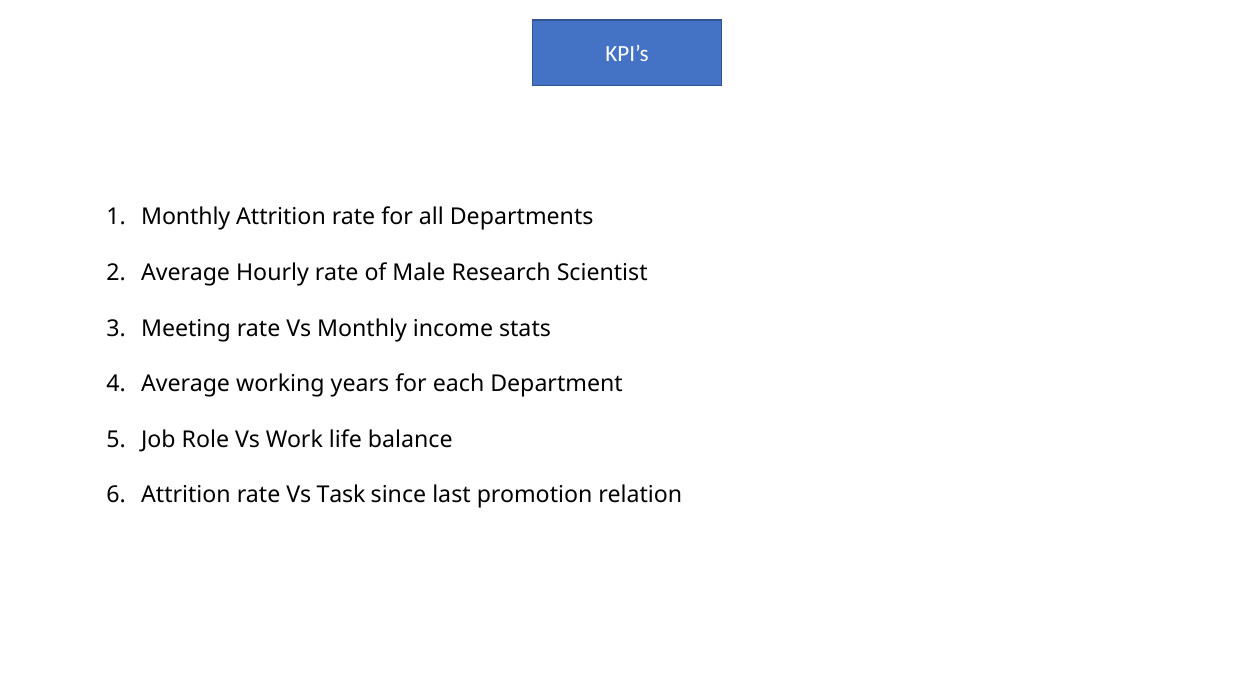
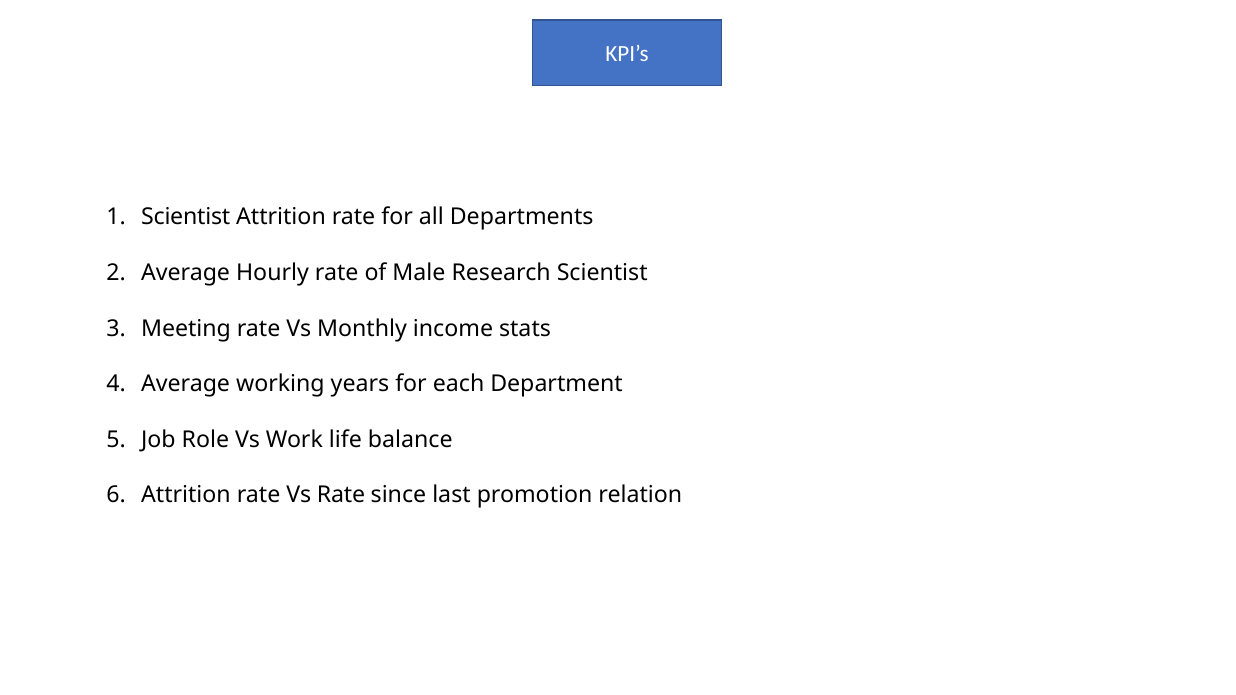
Monthly: Monthly -> Scientist (186, 217)
Vs Task: Task -> Rate (341, 495)
